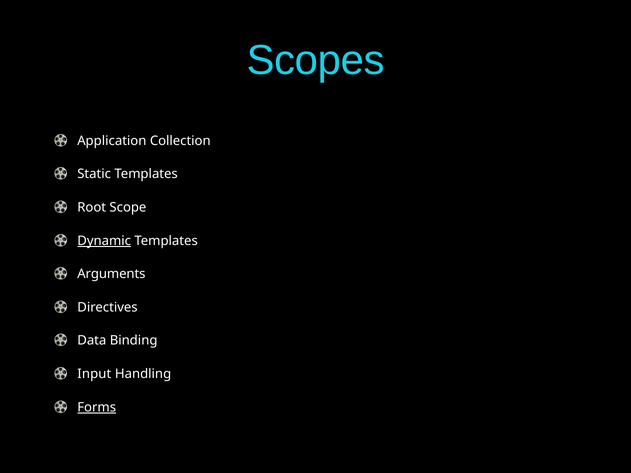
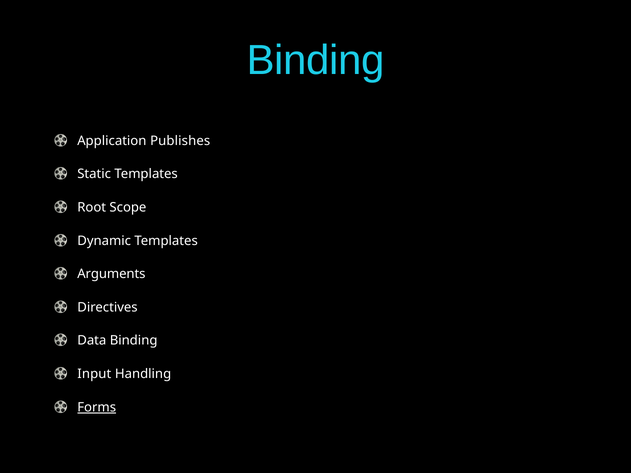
Scopes: Scopes -> Binding (316, 61)
Collection: Collection -> Publishes (180, 141)
Dynamic underline: present -> none (104, 241)
